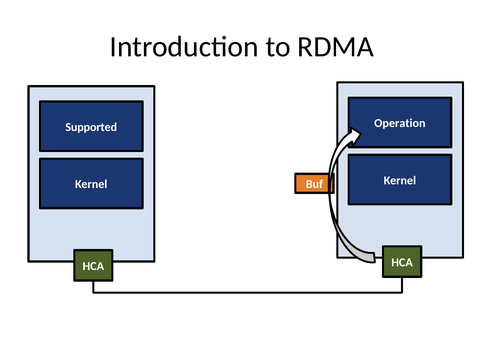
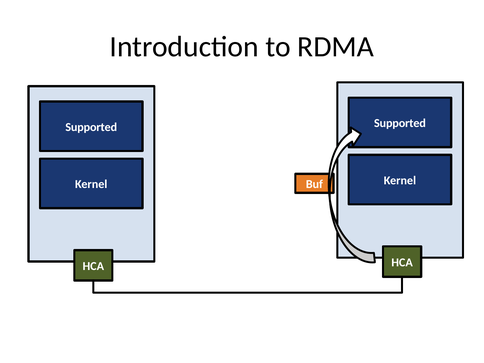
Operation: Operation -> Supported (400, 123)
